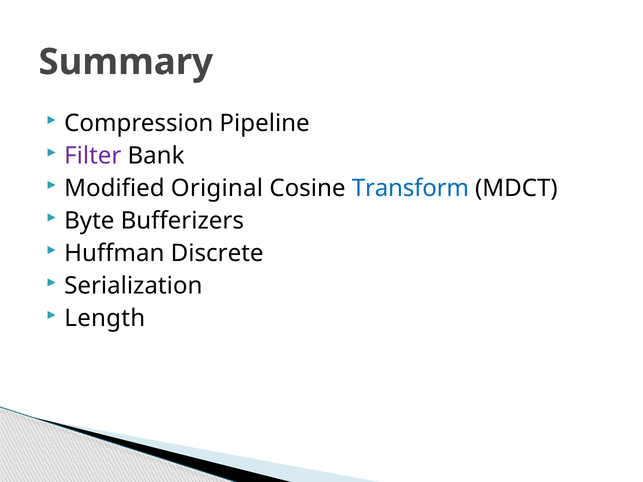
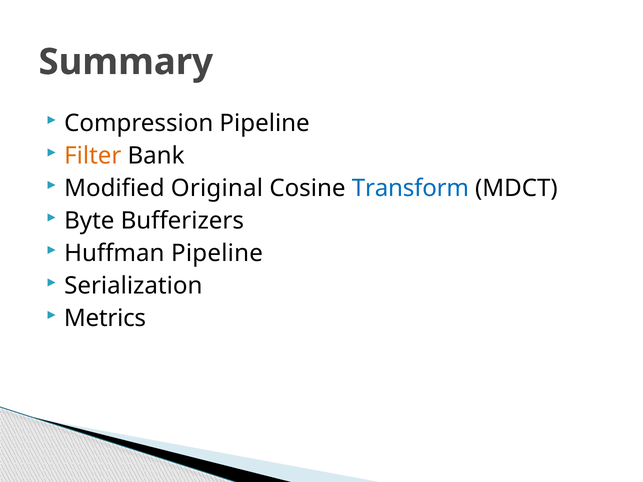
Filter colour: purple -> orange (93, 156)
Huffman Discrete: Discrete -> Pipeline (217, 254)
Length: Length -> Metrics (105, 319)
